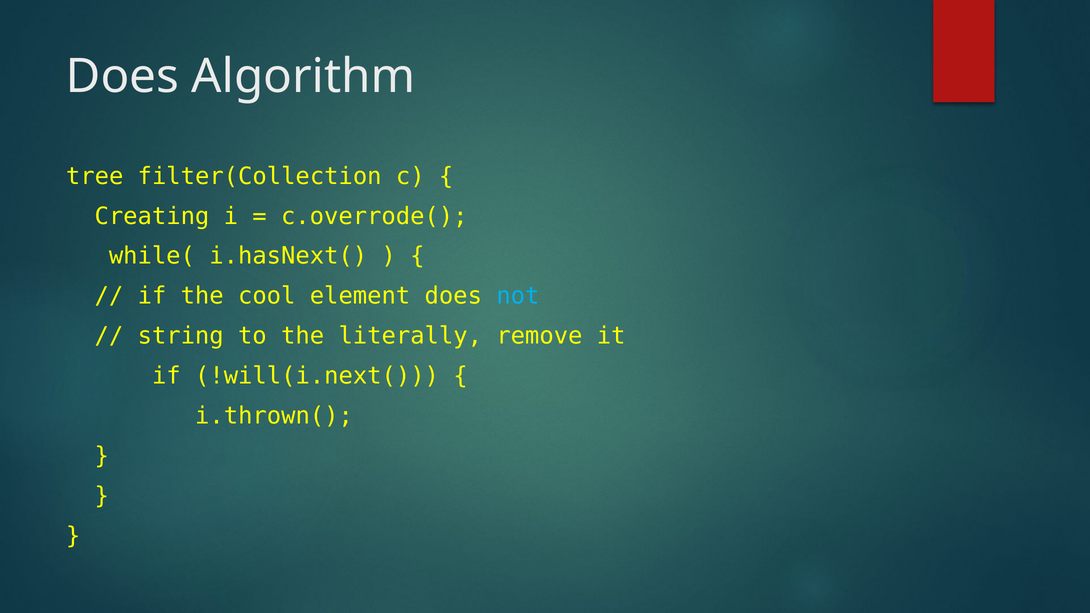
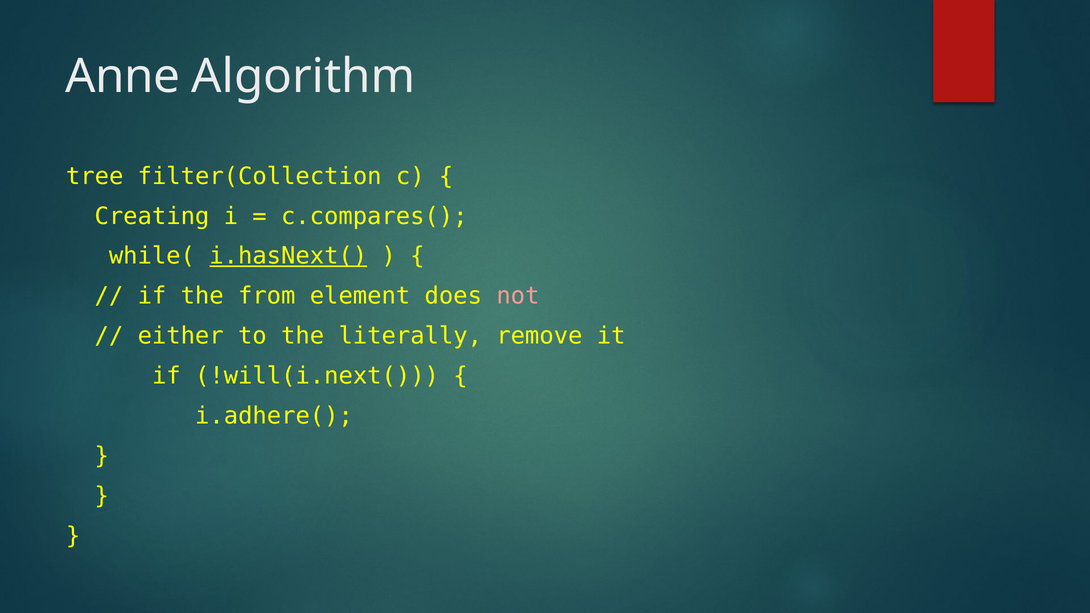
Does: Does -> Anne (123, 77)
c.overrode(: c.overrode( -> c.compares( (374, 216)
i.hasNext( underline: none -> present (288, 256)
cool: cool -> from (267, 296)
not colour: light blue -> pink (518, 296)
string: string -> either (181, 336)
i.thrown(: i.thrown( -> i.adhere( (274, 416)
